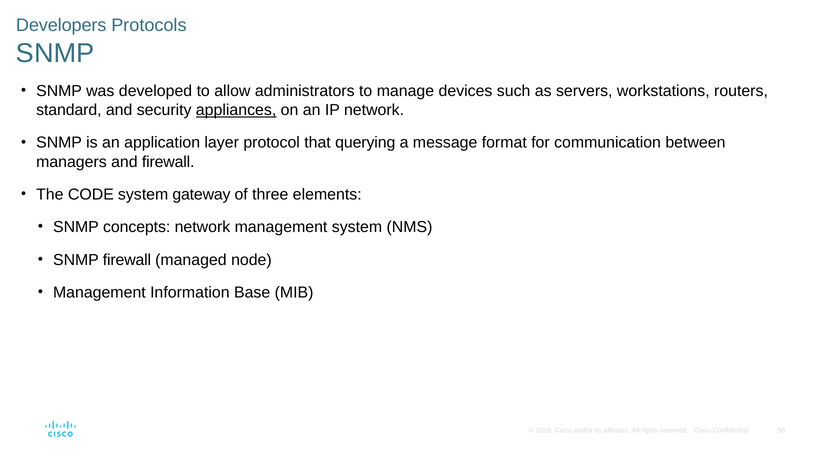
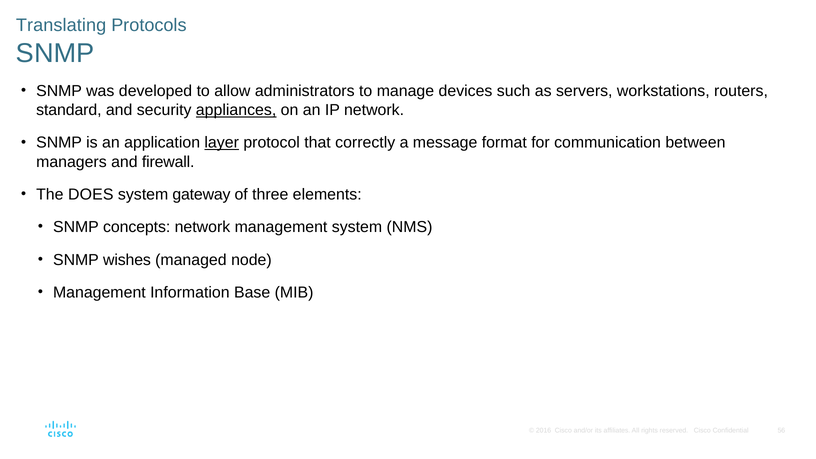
Developers: Developers -> Translating (61, 25)
layer underline: none -> present (222, 143)
querying: querying -> correctly (365, 143)
CODE: CODE -> DOES (91, 194)
SNMP firewall: firewall -> wishes (127, 260)
